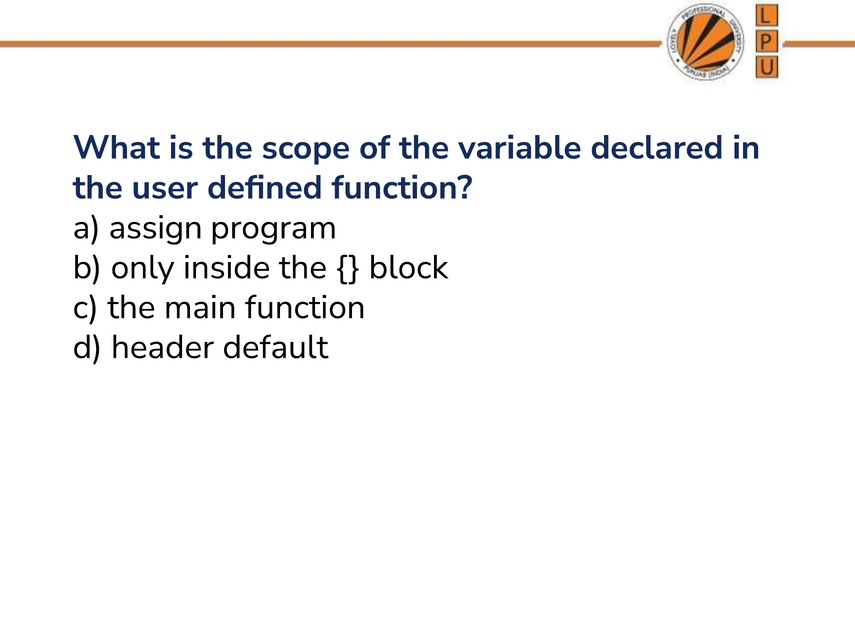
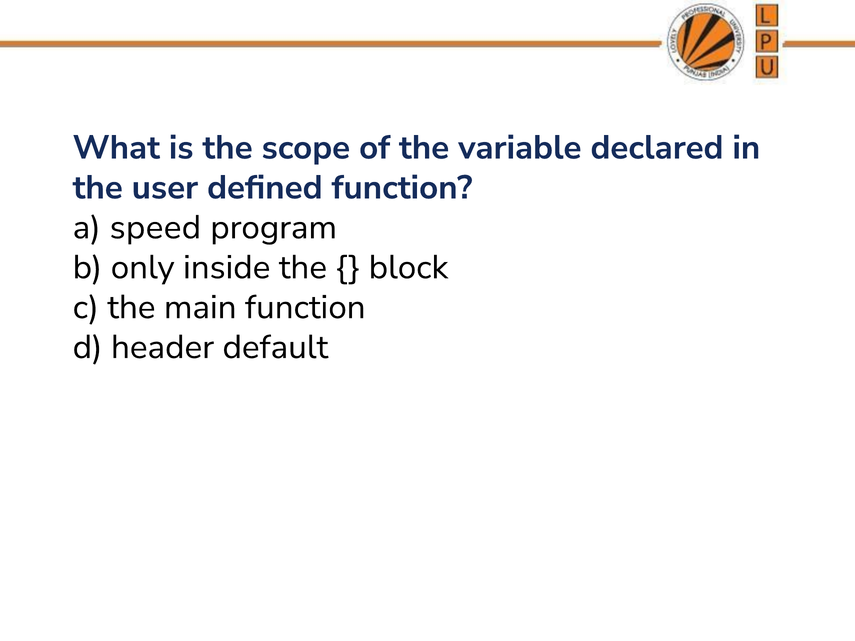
assign: assign -> speed (155, 227)
